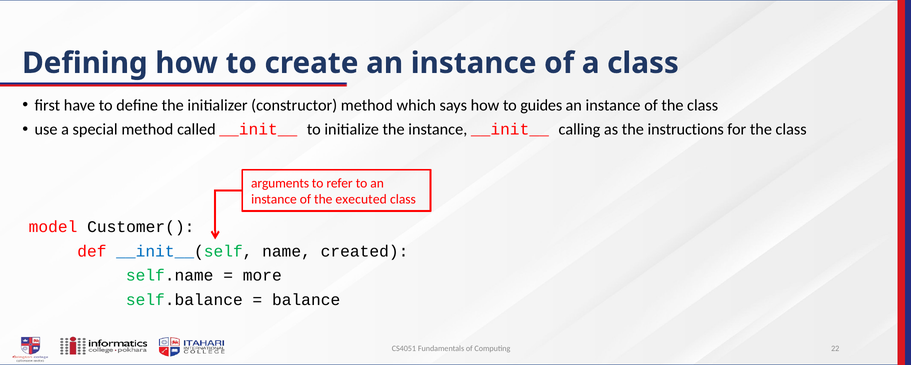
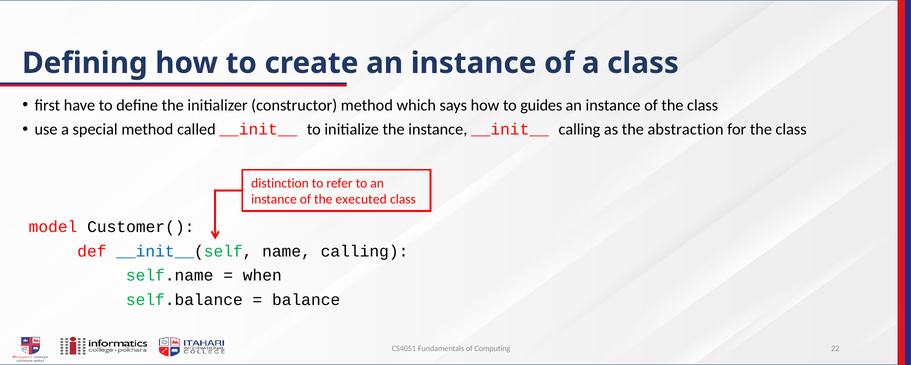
instructions: instructions -> abstraction (686, 129)
arguments: arguments -> distinction (280, 183)
name created: created -> calling (365, 251)
more: more -> when (262, 275)
